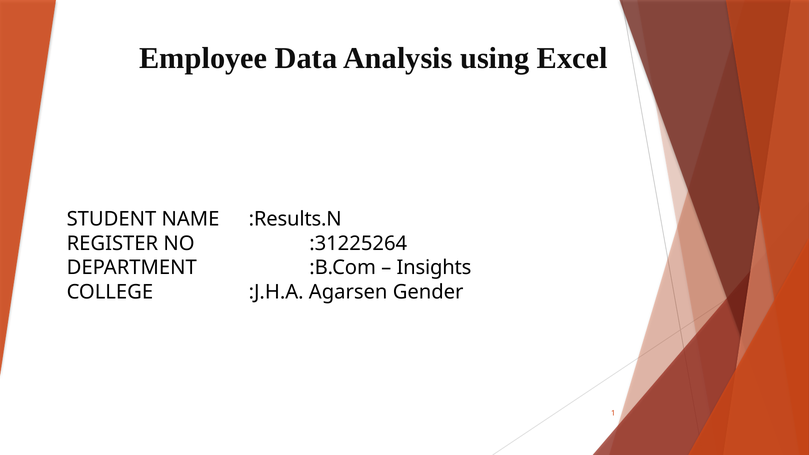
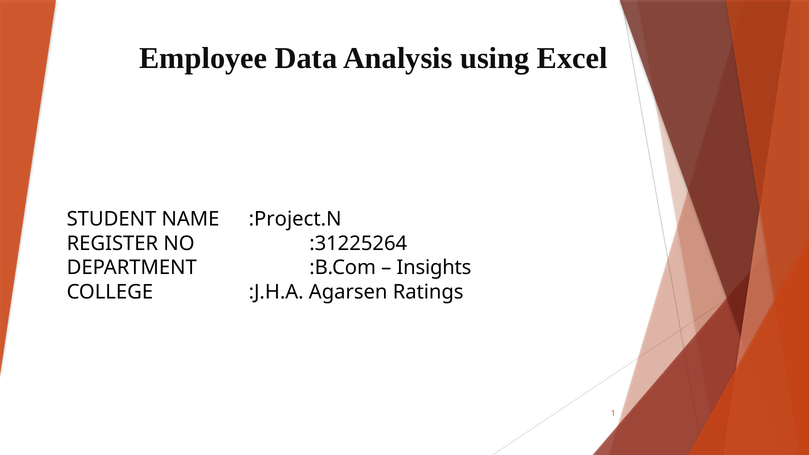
:Results.N: :Results.N -> :Project.N (295, 219)
Gender: Gender -> Ratings (428, 292)
